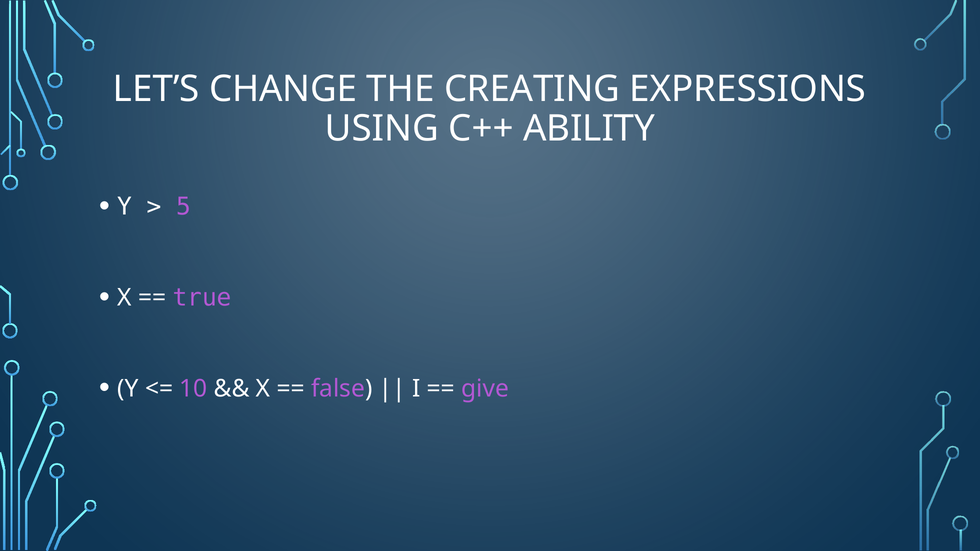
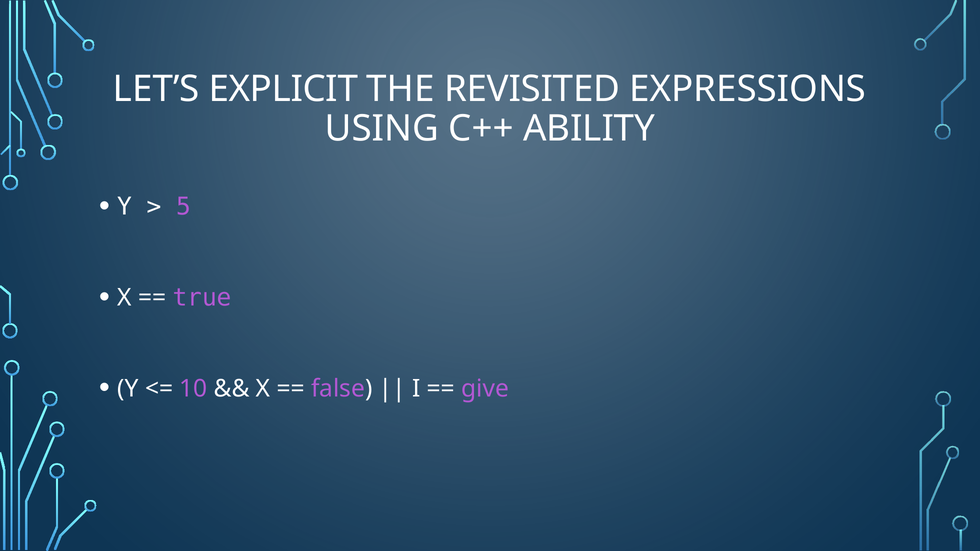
CHANGE: CHANGE -> EXPLICIT (283, 89)
CREATING: CREATING -> REVISITED (532, 89)
